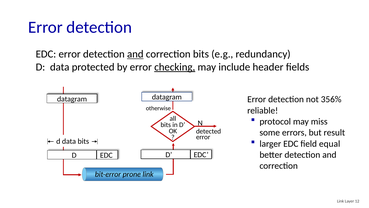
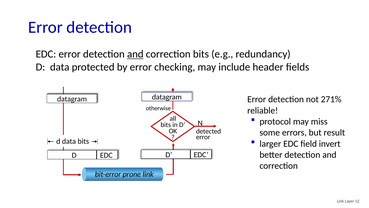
checking underline: present -> none (175, 67)
356%: 356% -> 271% (331, 99)
equal: equal -> invert (330, 143)
